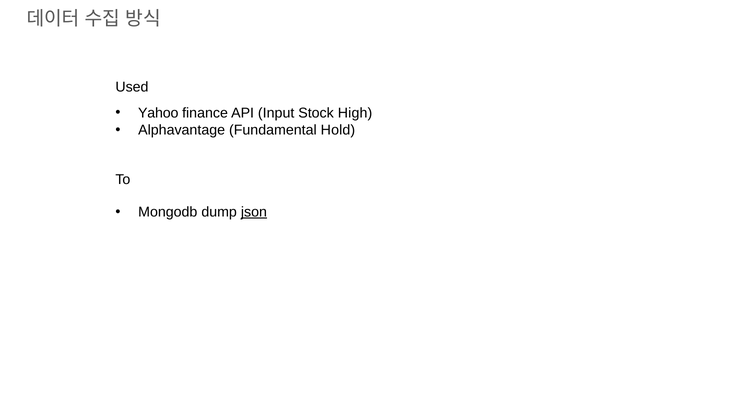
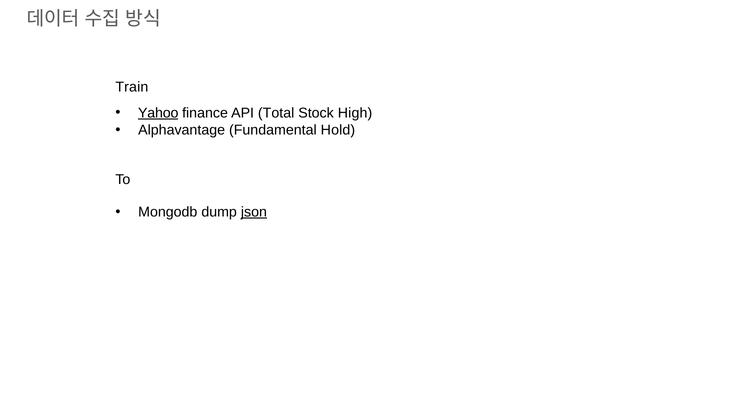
Used: Used -> Train (132, 87)
Yahoo underline: none -> present (158, 113)
Input: Input -> Total (276, 113)
